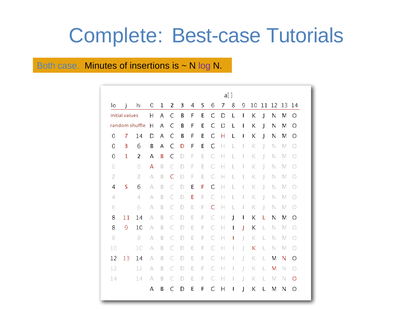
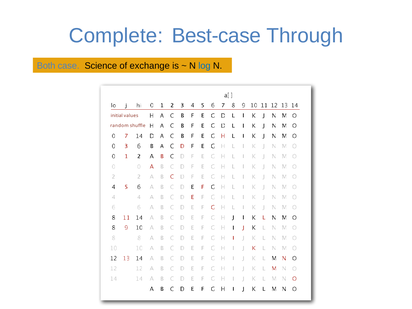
Tutorials: Tutorials -> Through (305, 36)
Minutes: Minutes -> Science (101, 66)
insertions: insertions -> exchange (150, 66)
log colour: purple -> blue (204, 66)
